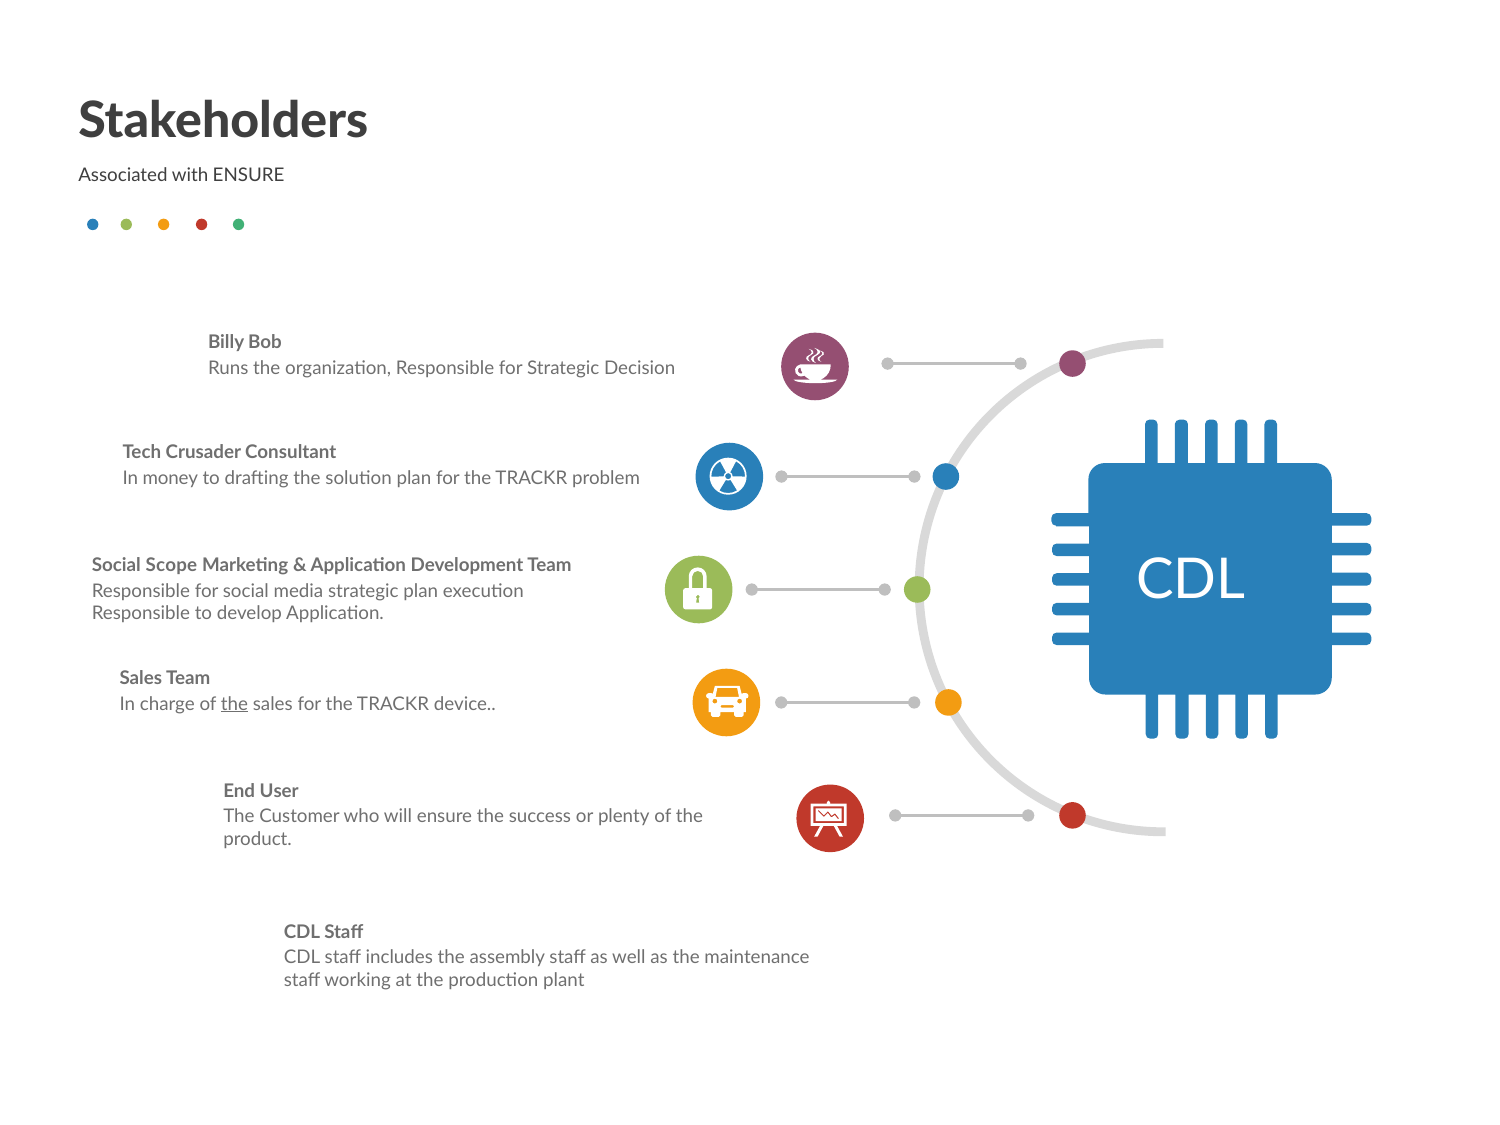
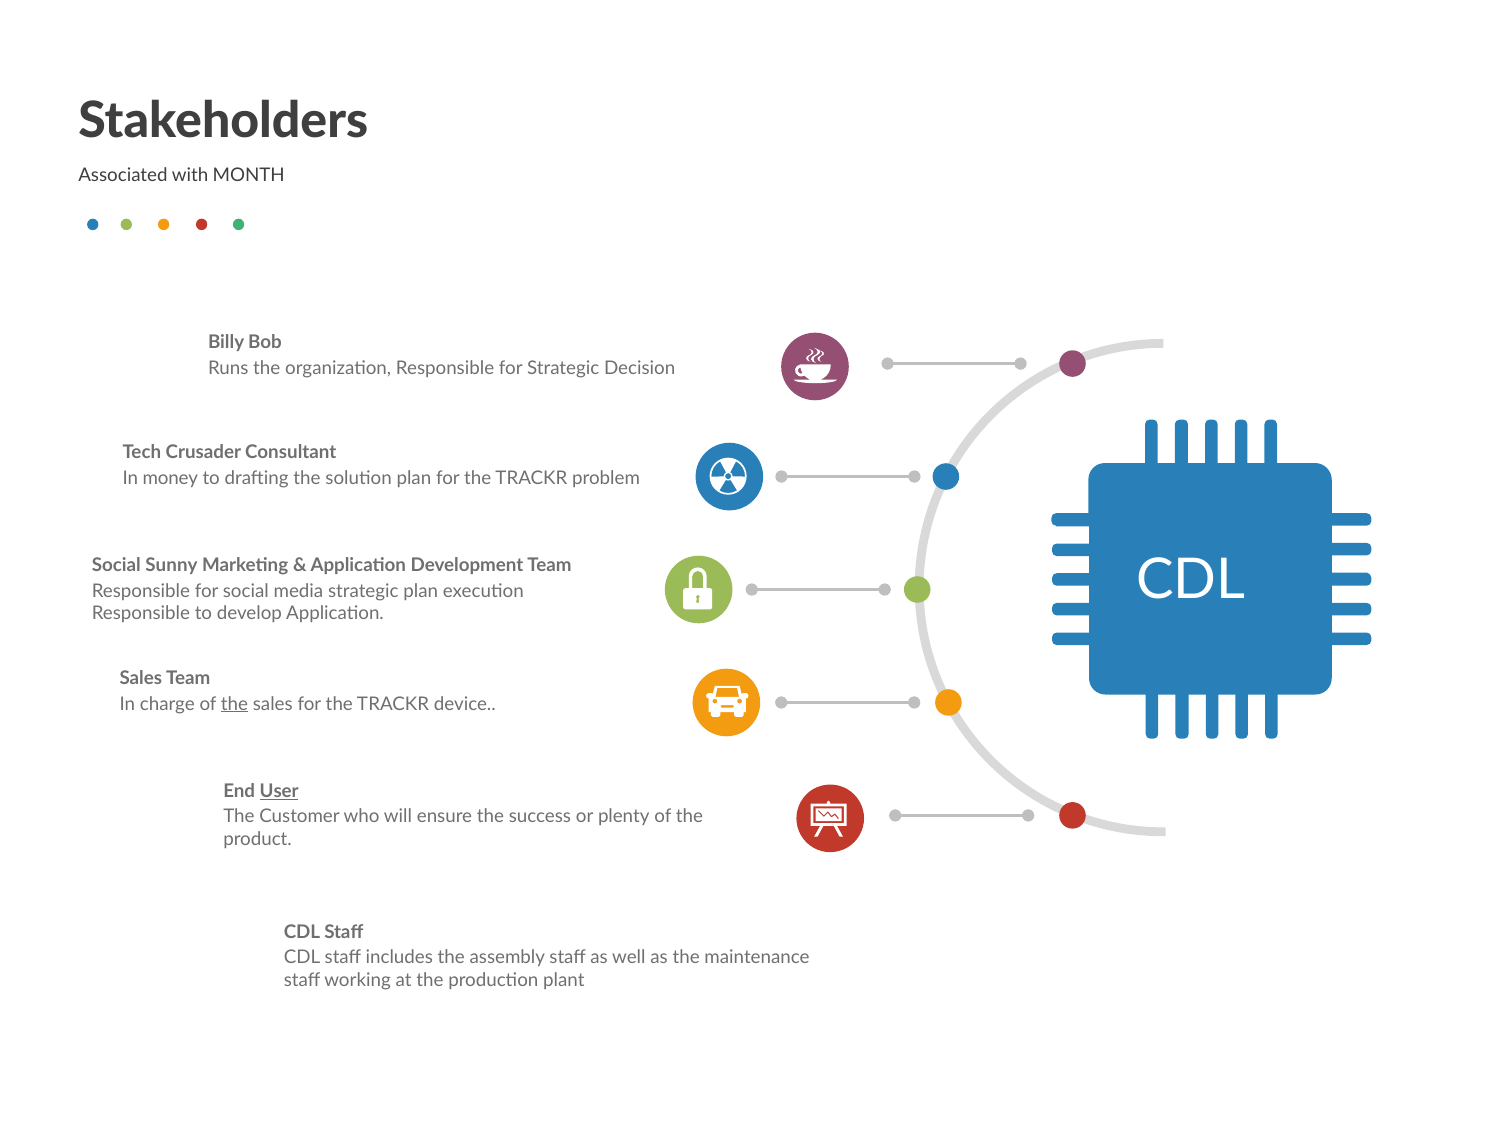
with ENSURE: ENSURE -> MONTH (249, 175)
Scope: Scope -> Sunny (172, 565)
User underline: none -> present (279, 791)
